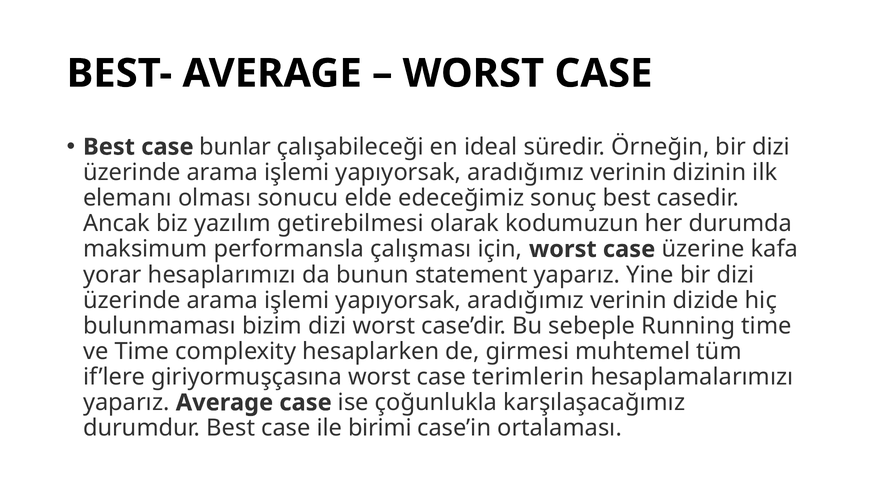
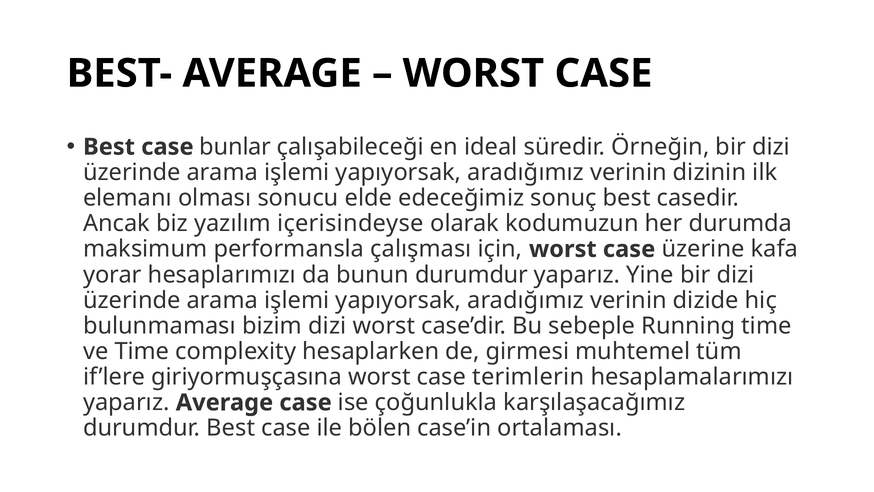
getirebilmesi: getirebilmesi -> içerisindeyse (350, 223)
bunun statement: statement -> durumdur (472, 275)
birimi: birimi -> bölen (380, 428)
